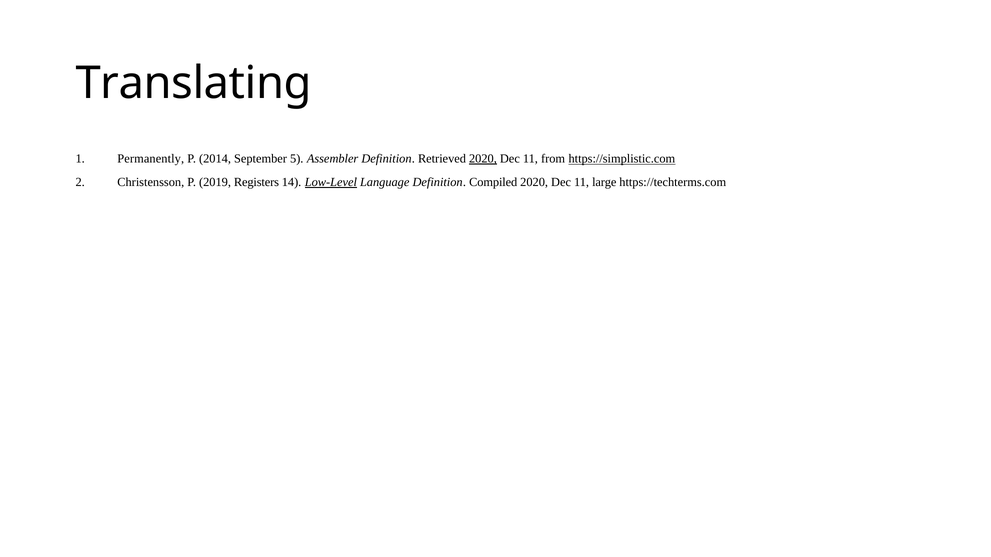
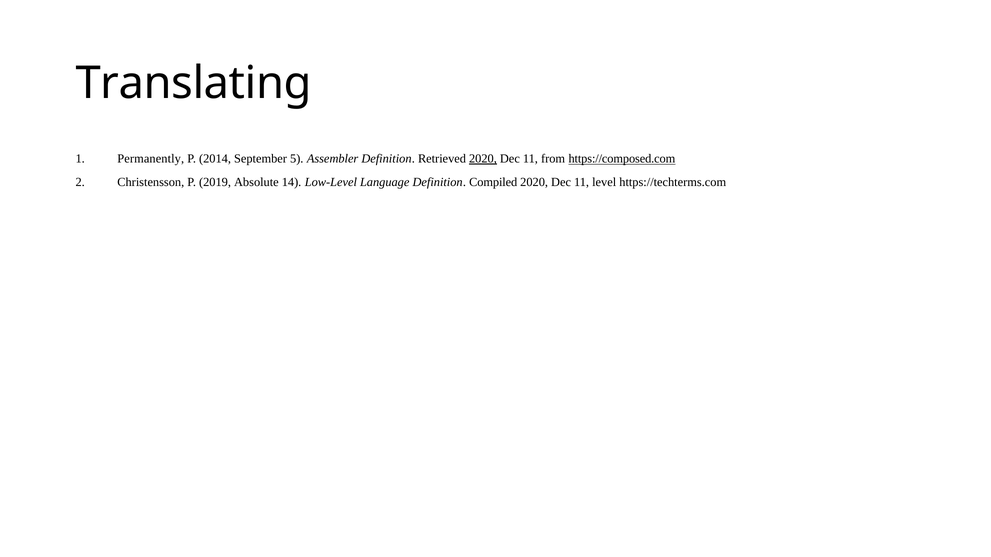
https://simplistic.com: https://simplistic.com -> https://composed.com (622, 159)
Registers: Registers -> Absolute (256, 182)
Low-Level underline: present -> none (331, 182)
large: large -> level (604, 182)
